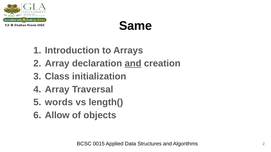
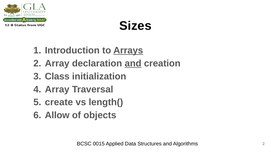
Same: Same -> Sizes (135, 26)
Arrays underline: none -> present (128, 51)
words: words -> create (59, 103)
